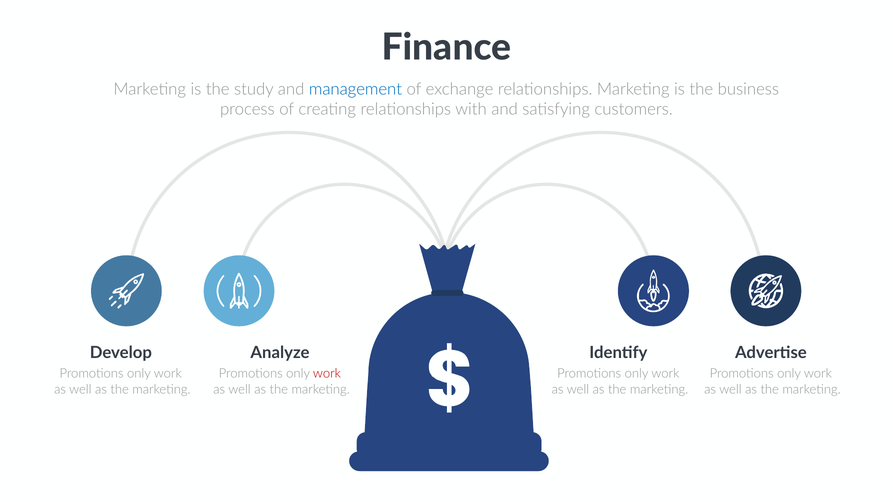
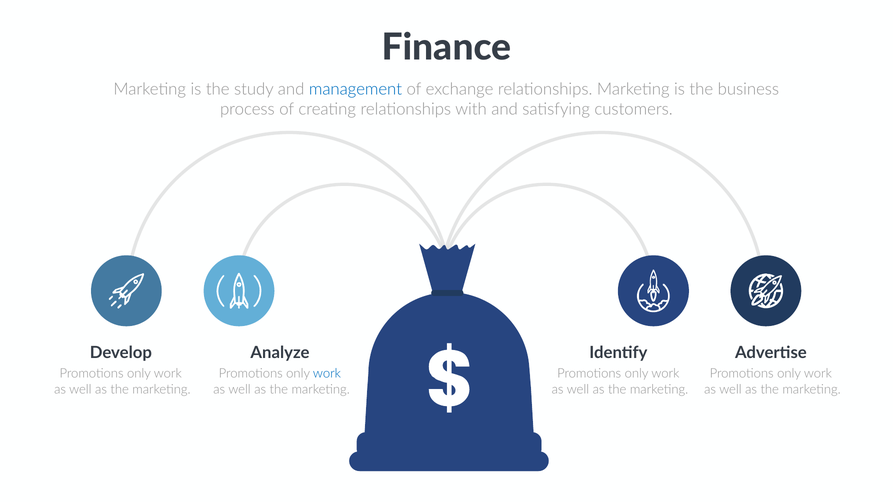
work colour: red -> blue (327, 374)
